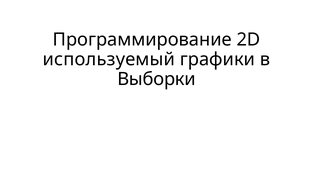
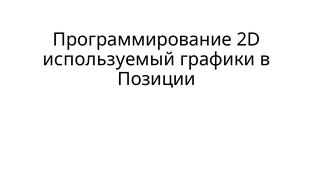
Выборки: Выборки -> Позиции (157, 79)
